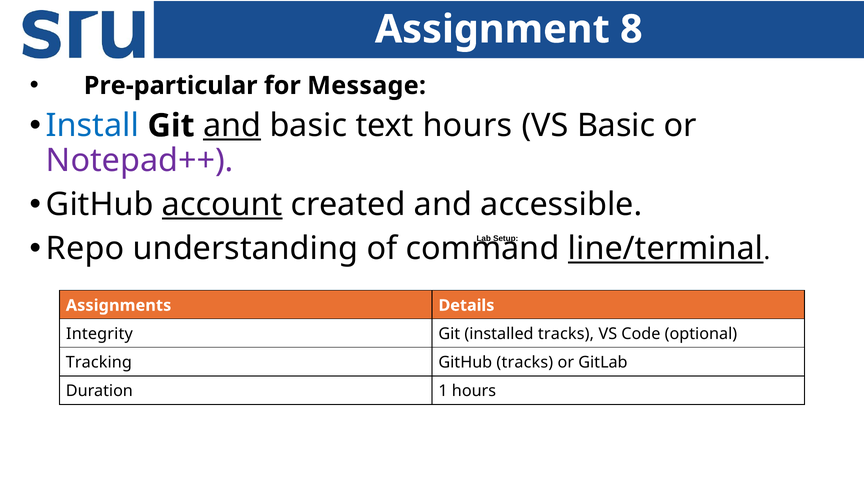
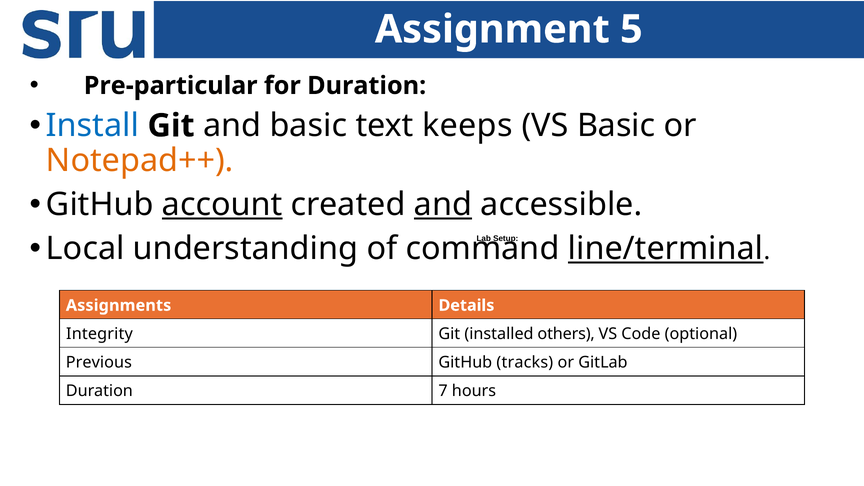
8: 8 -> 5 (631, 29)
for Message: Message -> Duration (367, 86)
and underline: present -> none (232, 126)
text hours: hours -> keeps (467, 126)
Notepad++ colour: purple -> orange (140, 161)
and underline: none -> present (443, 205)
Repo: Repo -> Local (85, 249)
installed tracks: tracks -> others (566, 334)
Tracking: Tracking -> Previous (99, 363)
1: 1 -> 7 (443, 391)
